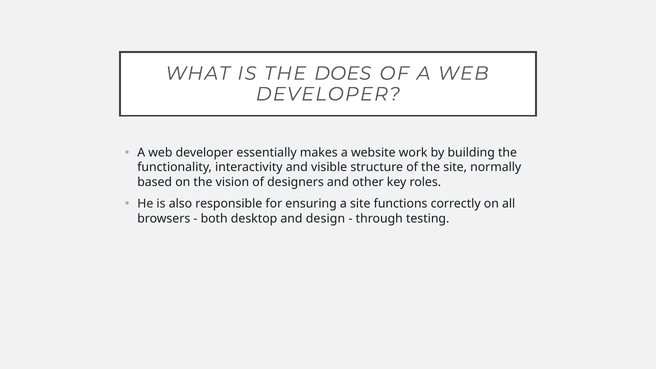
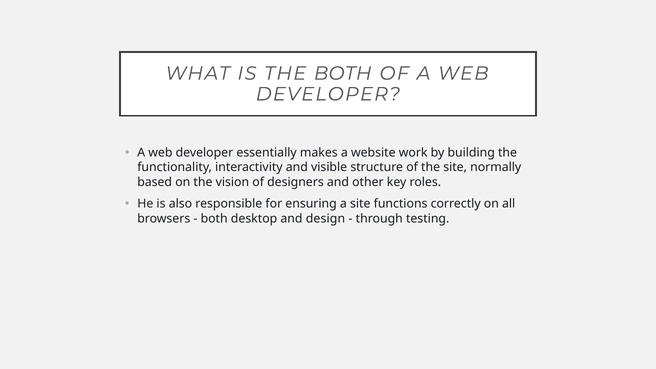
THE DOES: DOES -> BOTH (343, 73)
